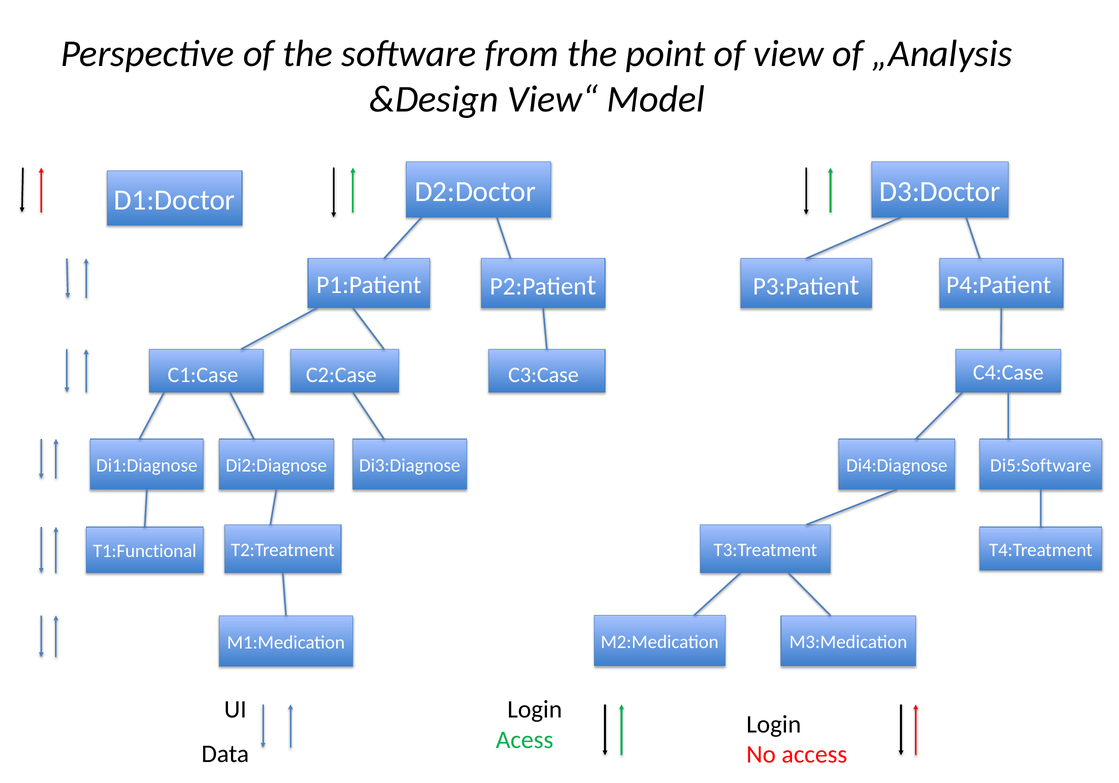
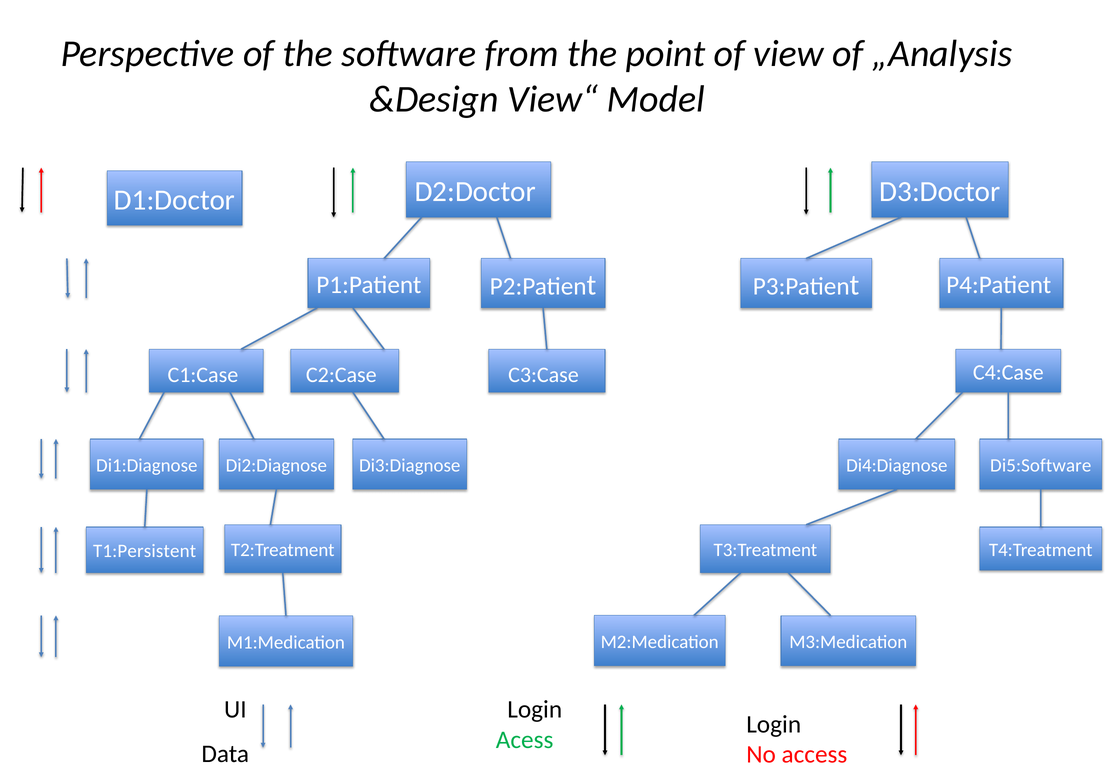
T1:Functional: T1:Functional -> T1:Persistent (145, 551)
